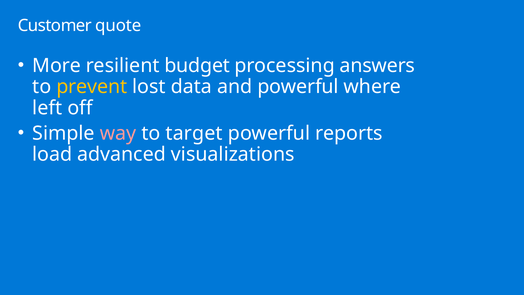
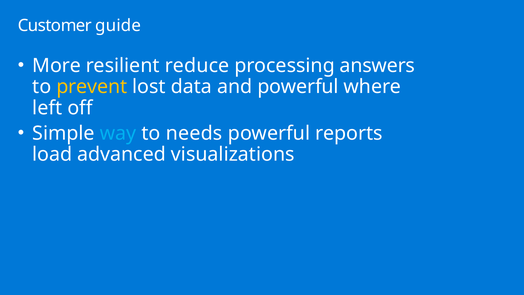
quote: quote -> guide (118, 25)
budget: budget -> reduce (197, 66)
way colour: pink -> light blue (118, 133)
target: target -> needs (194, 133)
